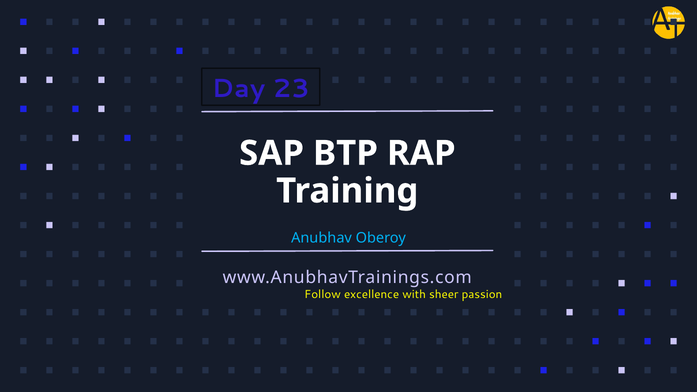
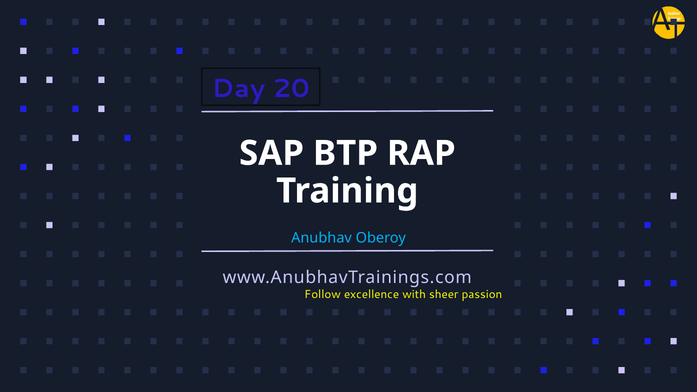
23: 23 -> 20 (291, 89)
